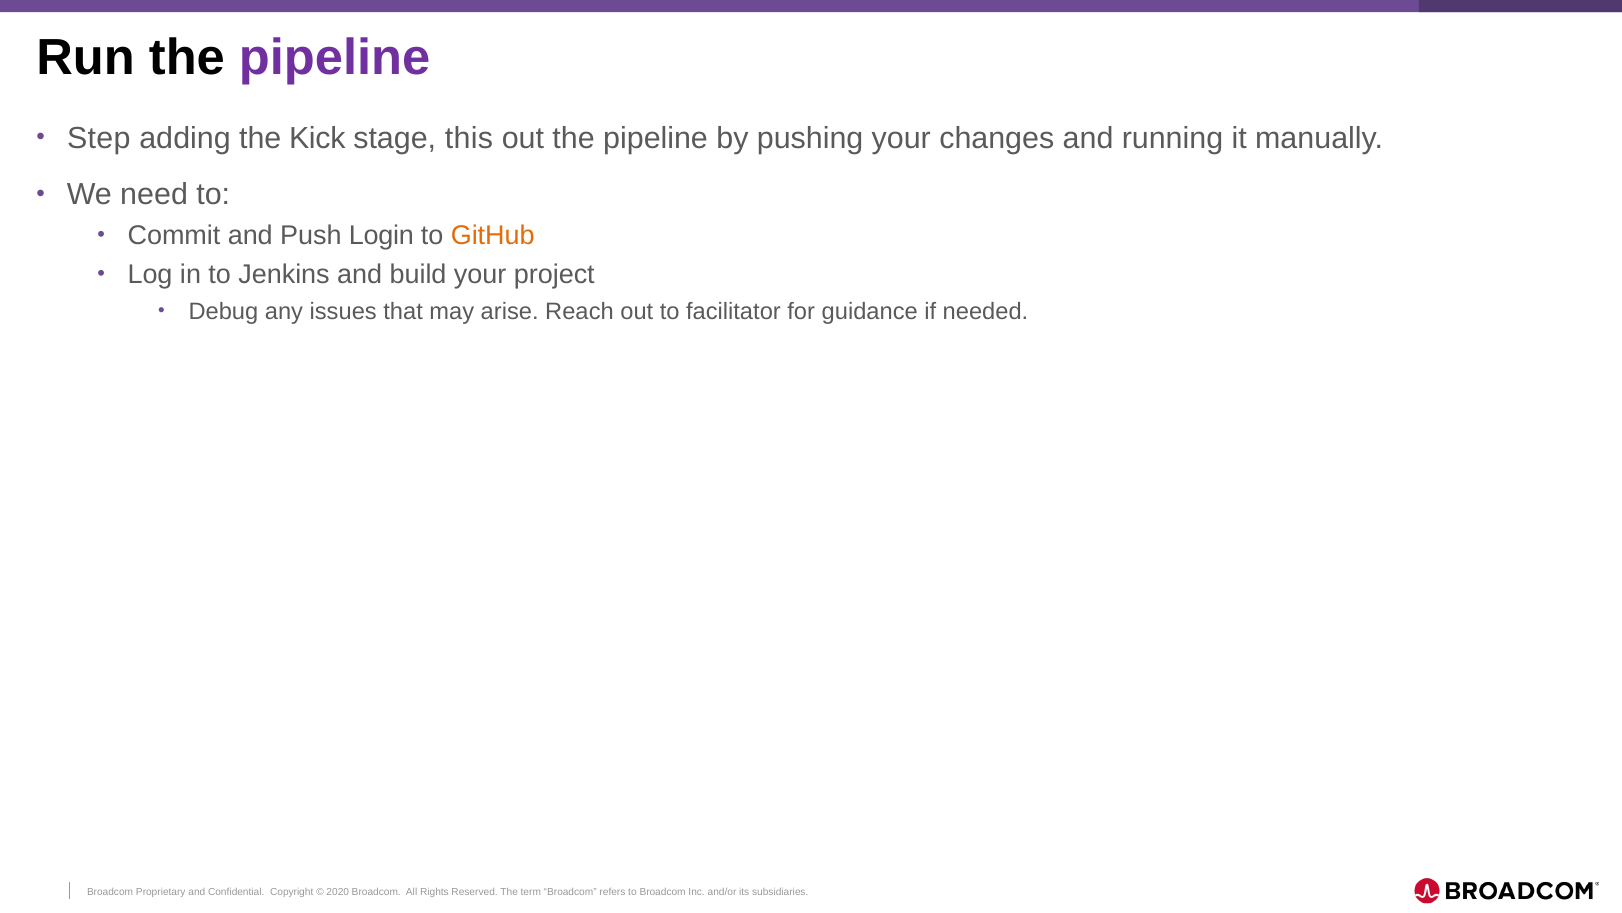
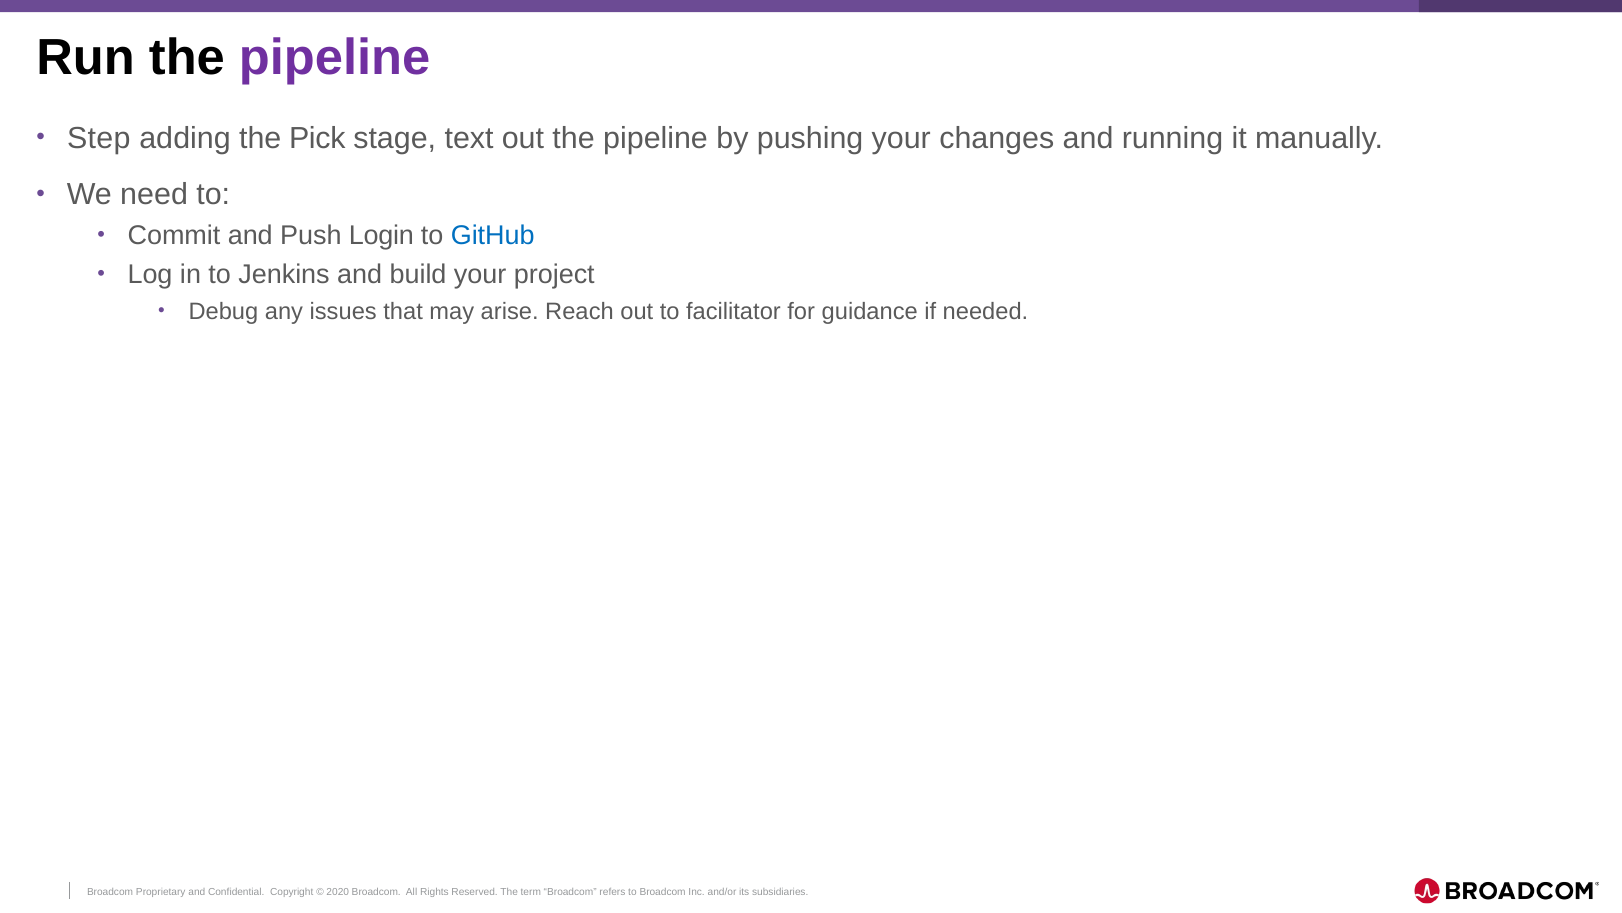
Kick: Kick -> Pick (317, 138)
this: this -> text (469, 138)
GitHub colour: orange -> blue (493, 236)
